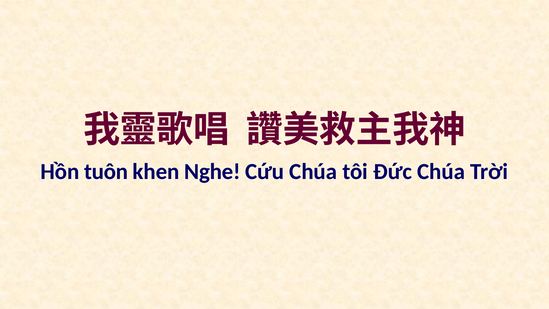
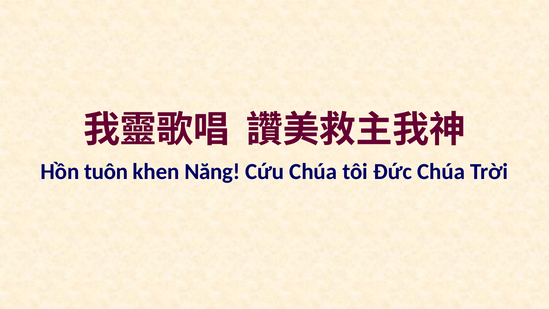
Nghe: Nghe -> Năng (212, 172)
